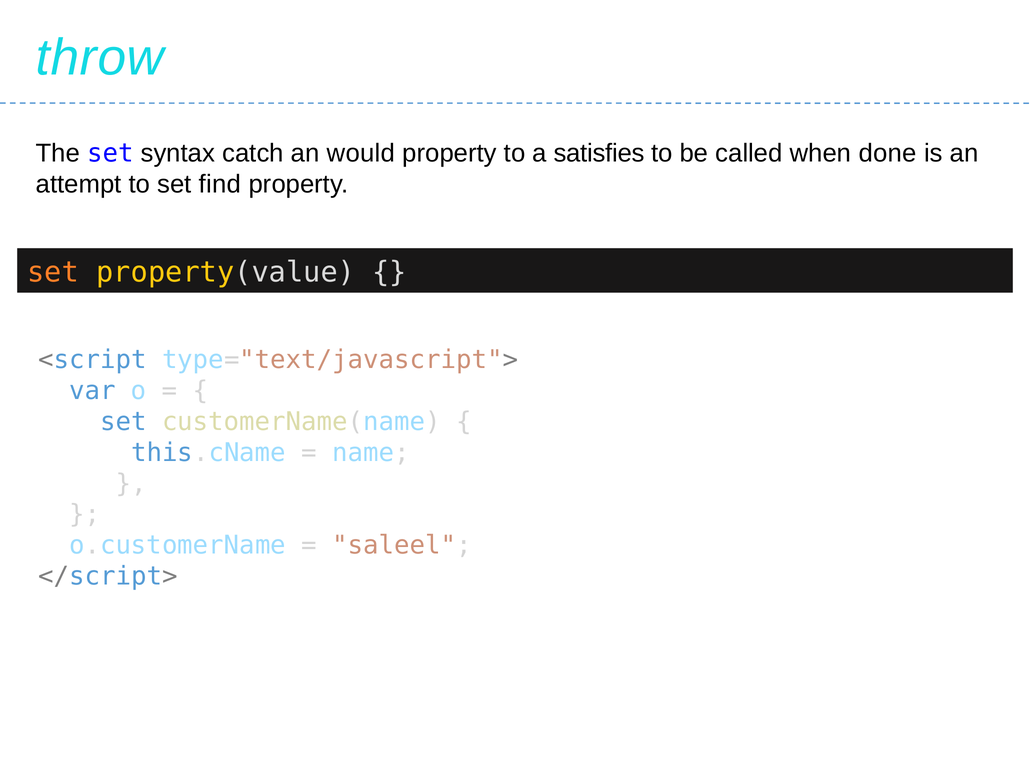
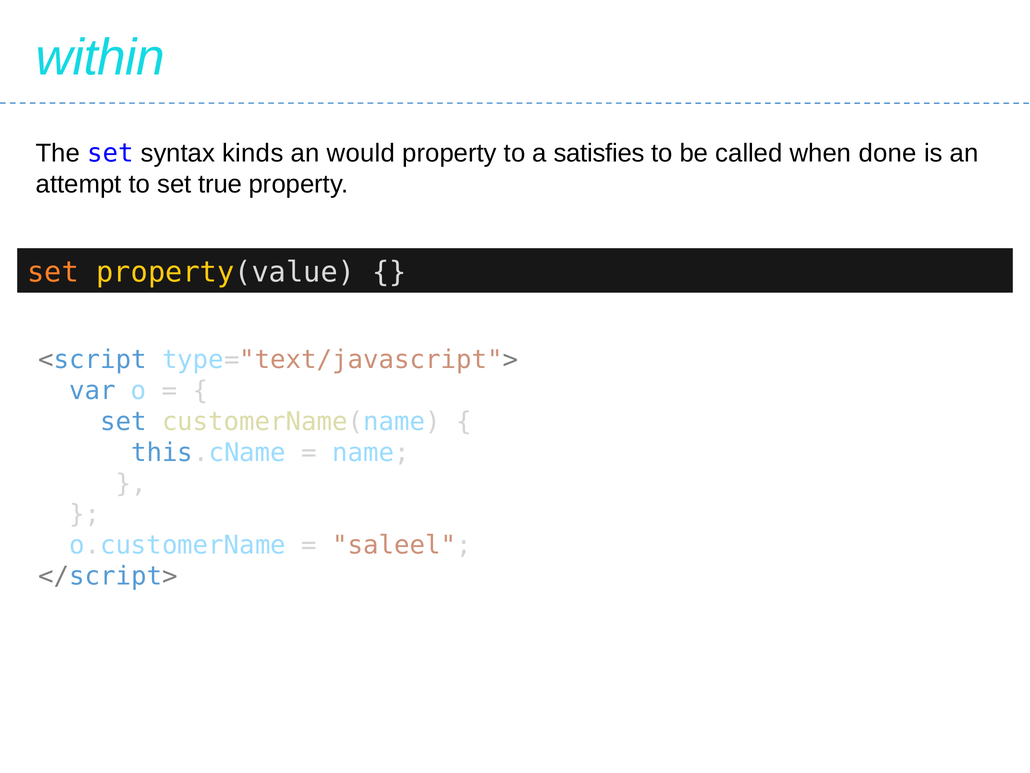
throw: throw -> within (100, 57)
catch: catch -> kinds (253, 153)
find: find -> true (220, 184)
